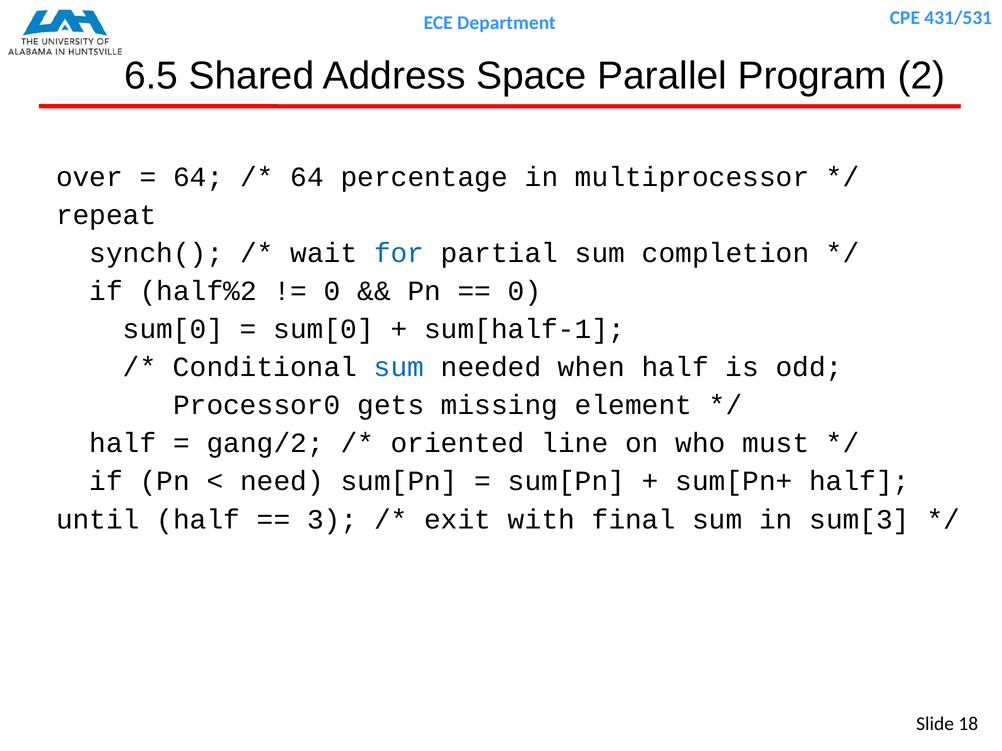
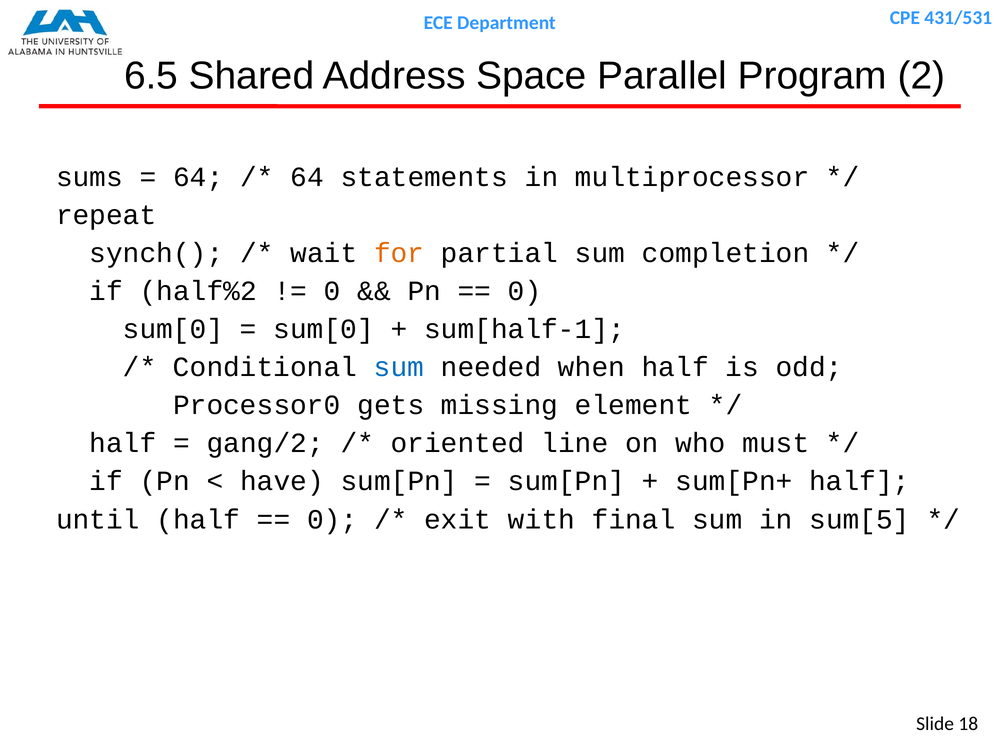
over: over -> sums (89, 177)
percentage: percentage -> statements (424, 177)
for colour: blue -> orange (399, 253)
need: need -> have (282, 482)
3: 3 -> 0 (332, 520)
sum[3: sum[3 -> sum[5 (859, 520)
